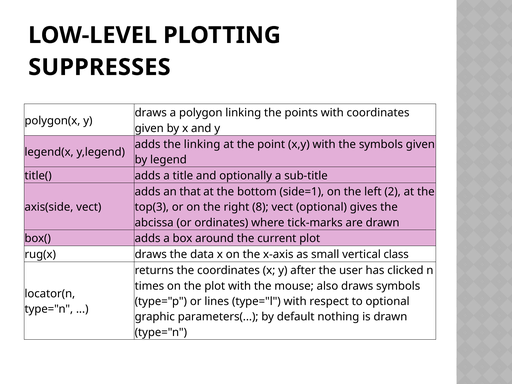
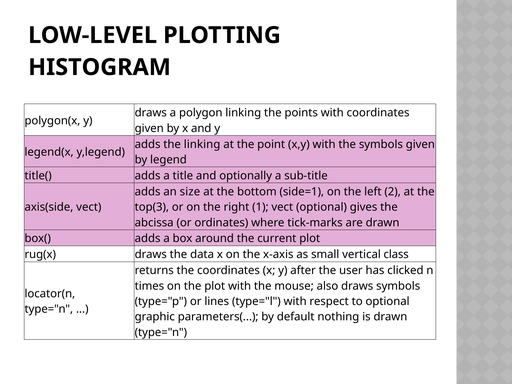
SUPPRESSES: SUPPRESSES -> HISTOGRAM (100, 67)
that: that -> size (190, 192)
8: 8 -> 1 (260, 207)
